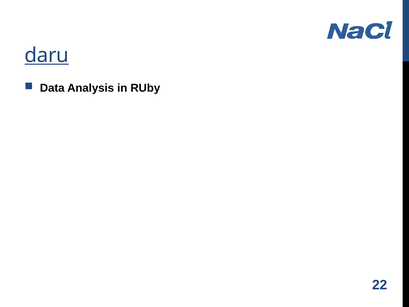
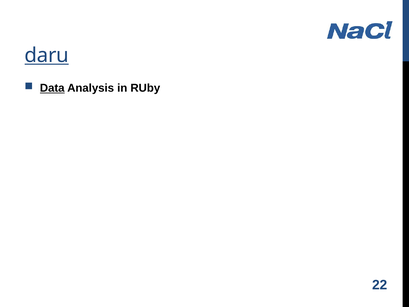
Data underline: none -> present (52, 88)
